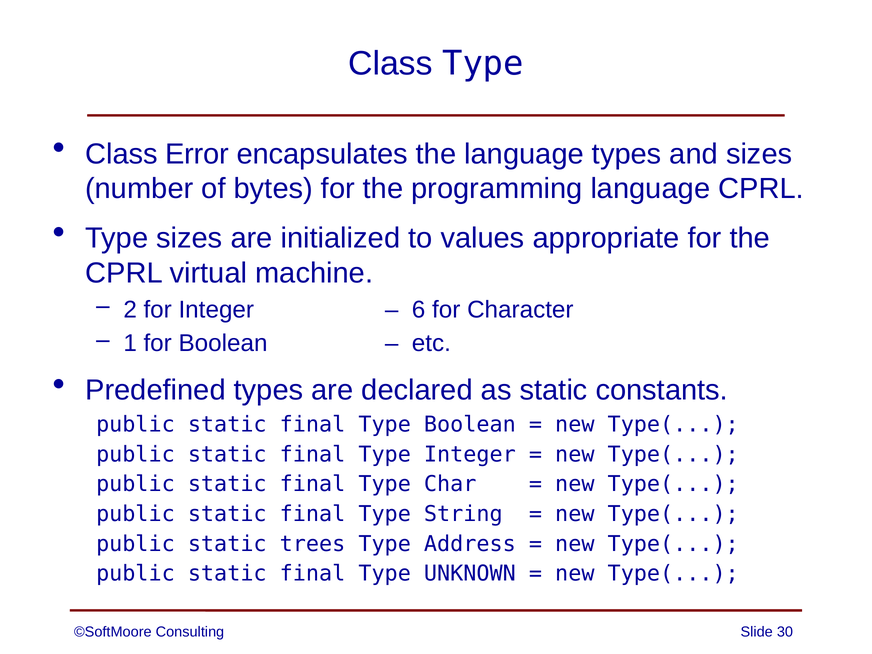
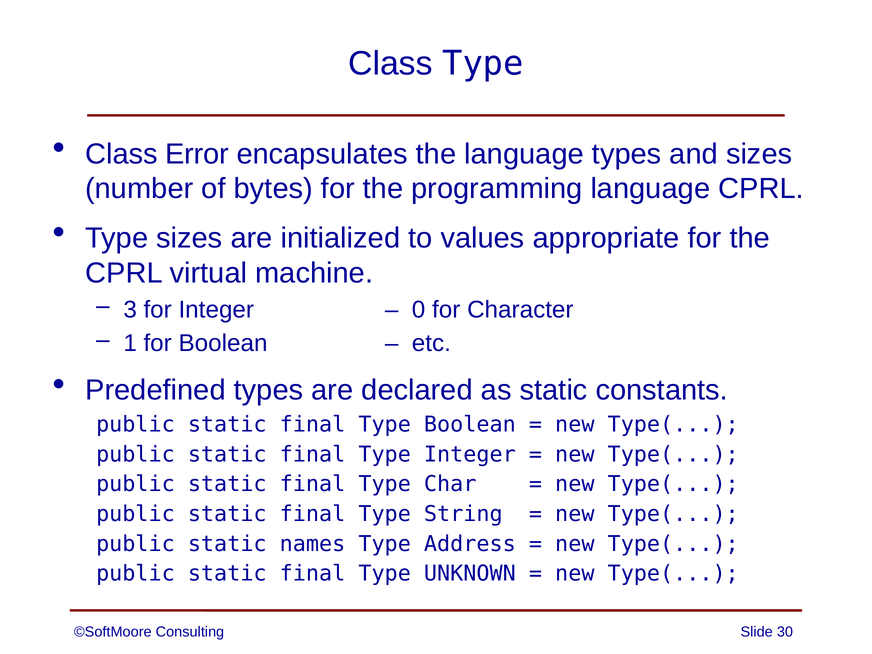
2: 2 -> 3 (130, 310)
6: 6 -> 0 (419, 310)
trees: trees -> names (313, 544)
